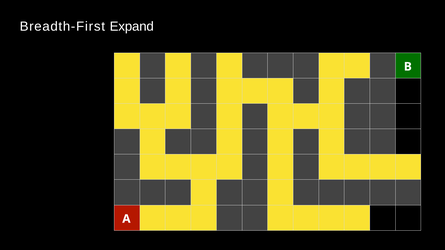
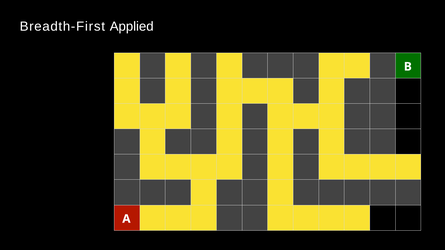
Expand: Expand -> Applied (132, 26)
